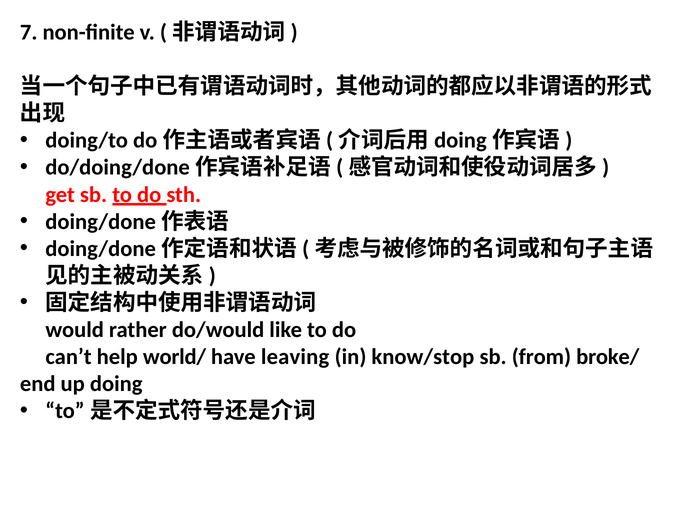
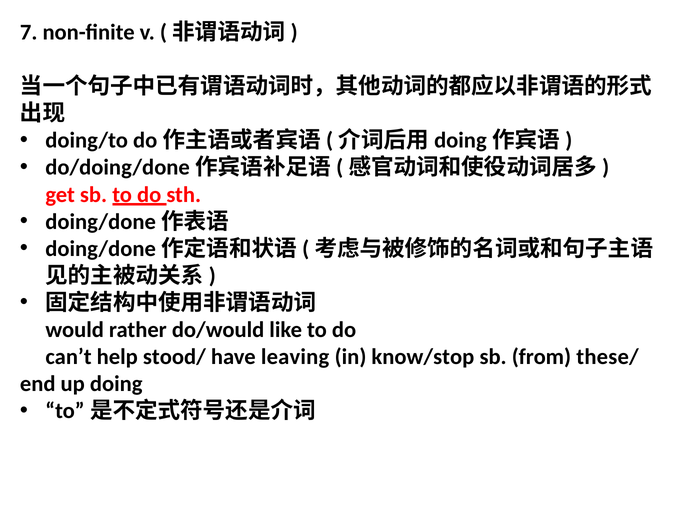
world/: world/ -> stood/ (174, 357)
broke/: broke/ -> these/ (608, 357)
